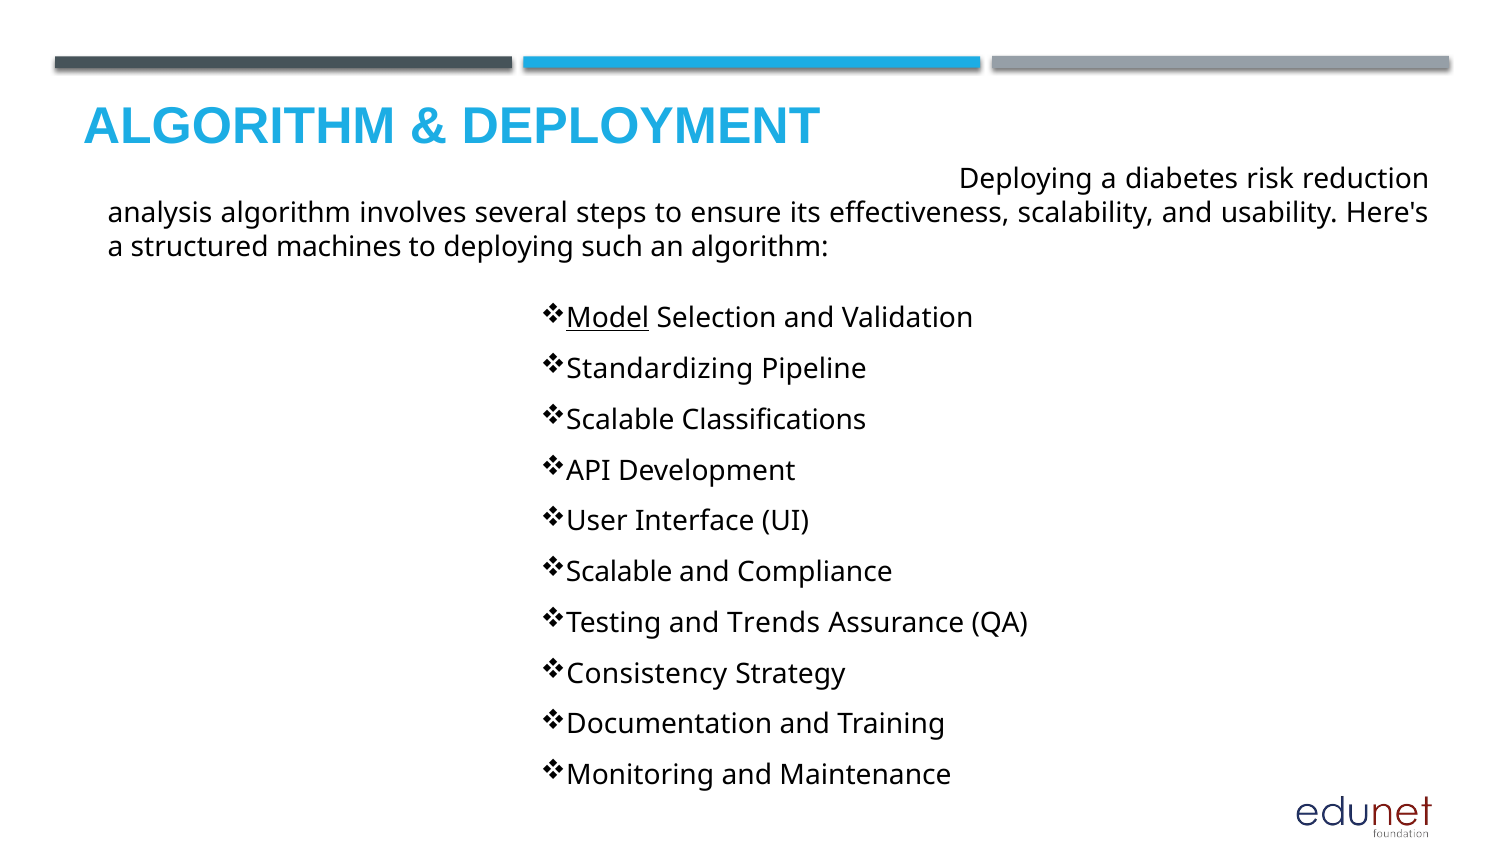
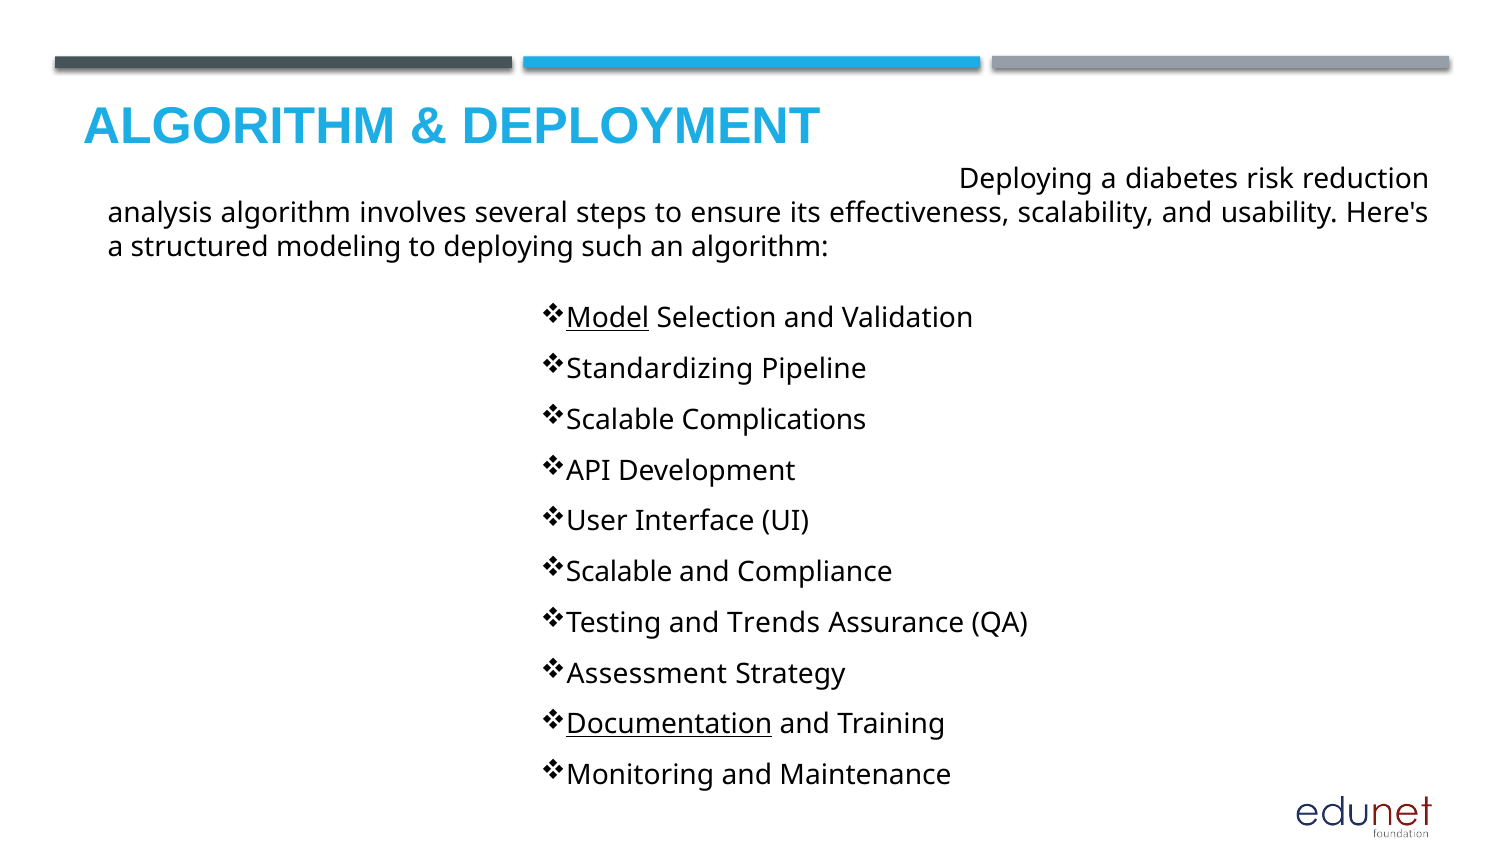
machines: machines -> modeling (339, 247)
Classifications: Classifications -> Complications (774, 420)
Consistency: Consistency -> Assessment (647, 674)
Documentation underline: none -> present (669, 725)
